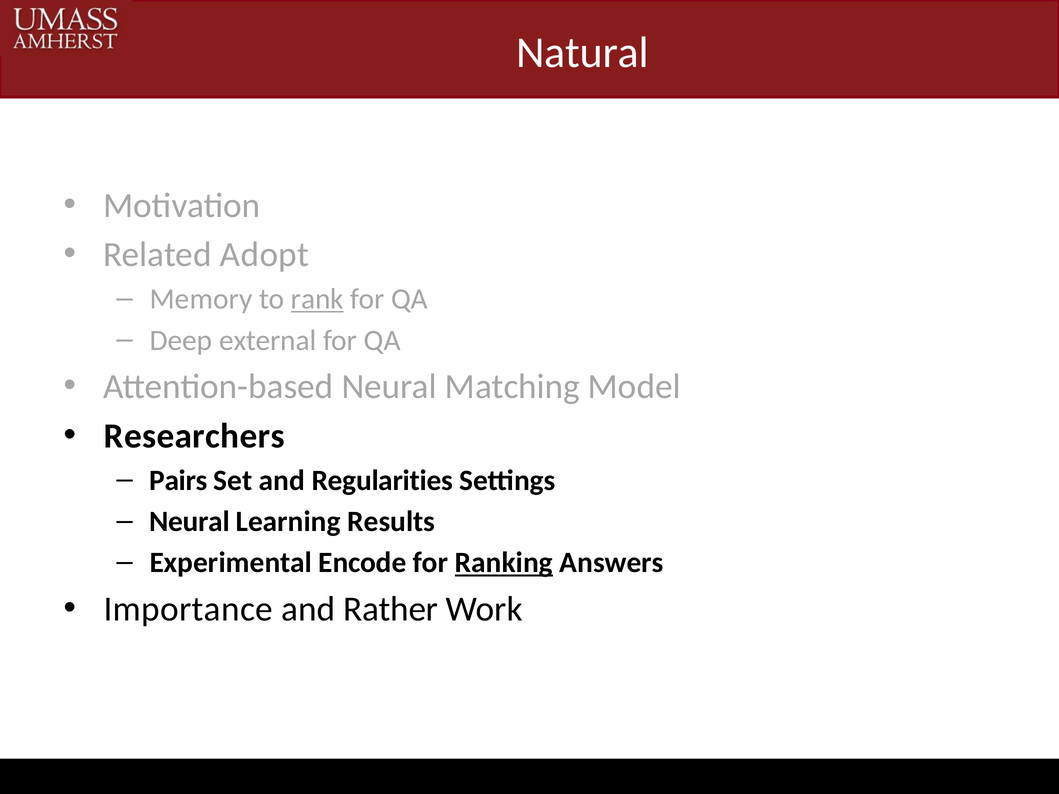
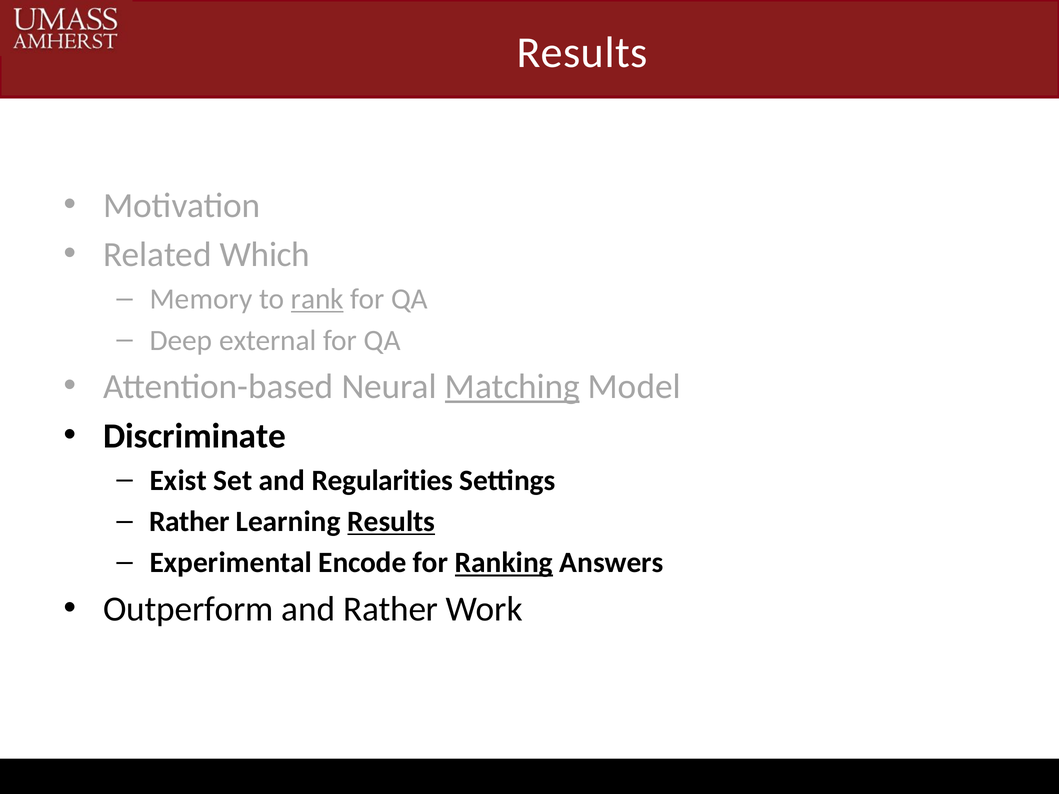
Natural: Natural -> Results (582, 53)
Adopt: Adopt -> Which (265, 255)
Matching underline: none -> present (512, 387)
Researchers: Researchers -> Discriminate (195, 436)
Pairs: Pairs -> Exist (178, 480)
Neural: Neural -> Rather (189, 522)
Results underline: none -> present (391, 522)
Importance: Importance -> Outperform (188, 609)
